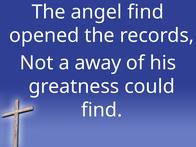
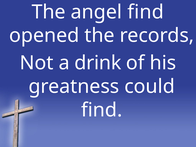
away: away -> drink (98, 63)
